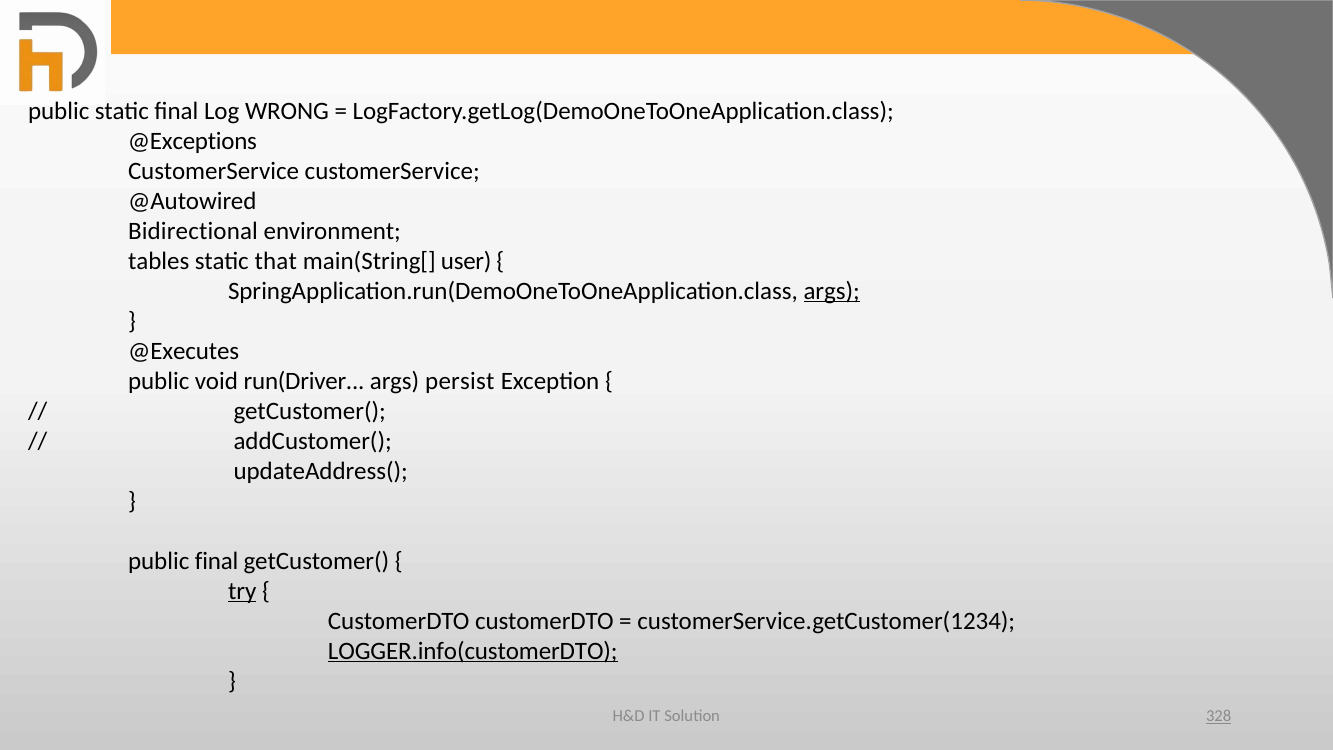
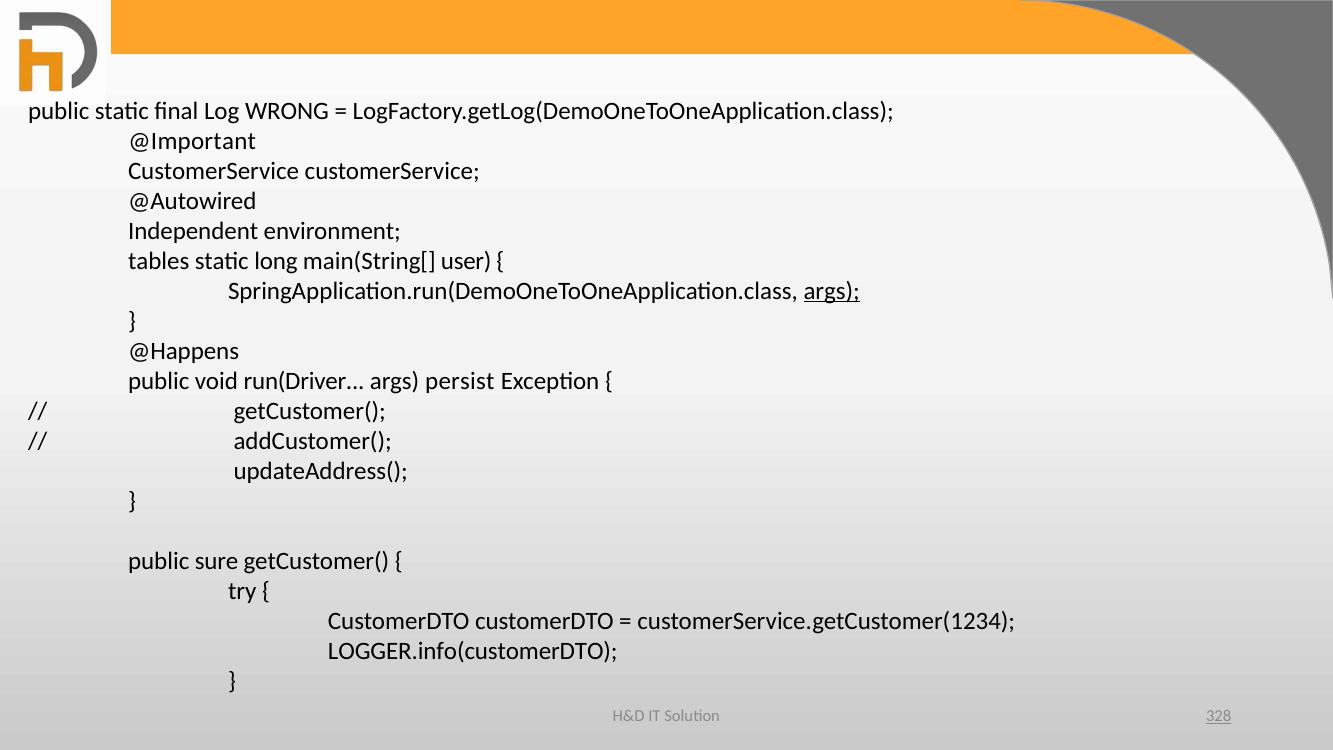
@Exceptions: @Exceptions -> @Important (192, 141)
Bidirectional: Bidirectional -> Independent (193, 231)
that: that -> long (276, 261)
@Executes: @Executes -> @Happens (184, 351)
public final: final -> sure (217, 561)
try underline: present -> none (242, 591)
LOGGER.info(customerDTO underline: present -> none (473, 651)
